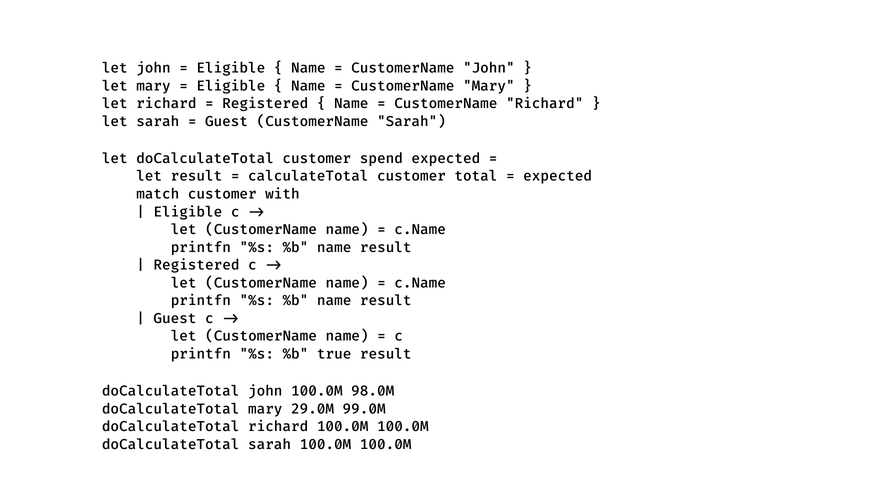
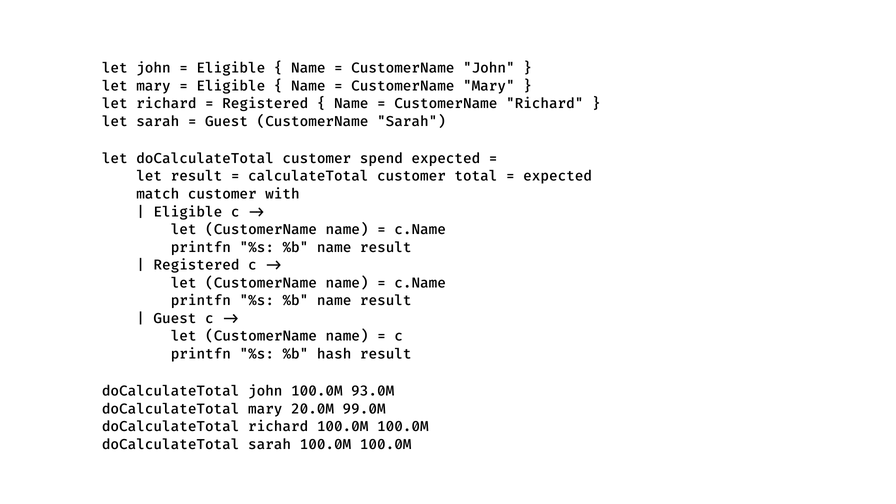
true: true -> hash (334, 354)
98.0M: 98.0M -> 93.0M (373, 391)
29.0M: 29.0M -> 20.0M (313, 409)
